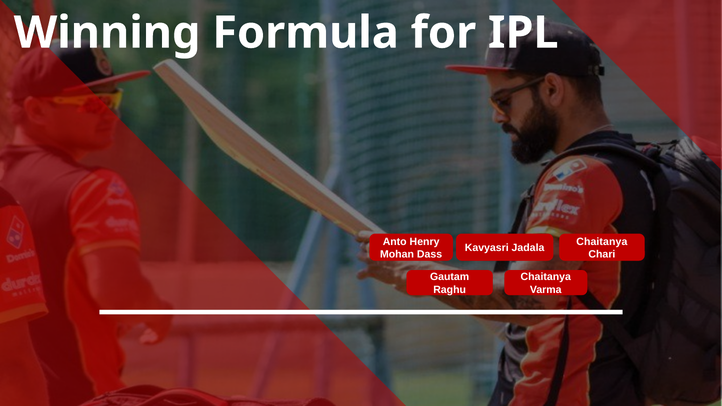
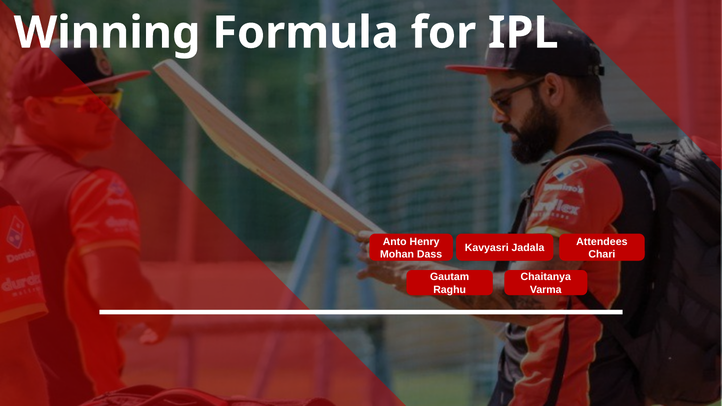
Chaitanya: Chaitanya -> Attendees (602, 241)
